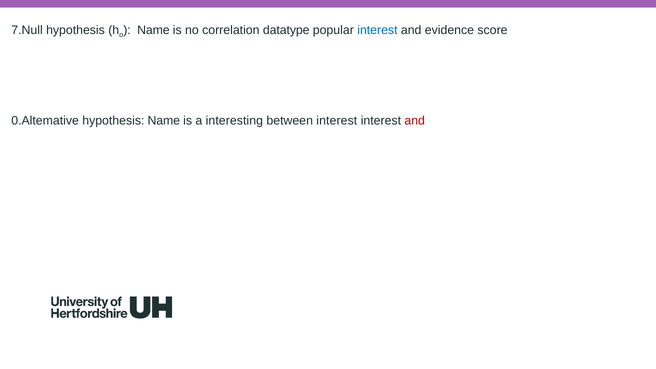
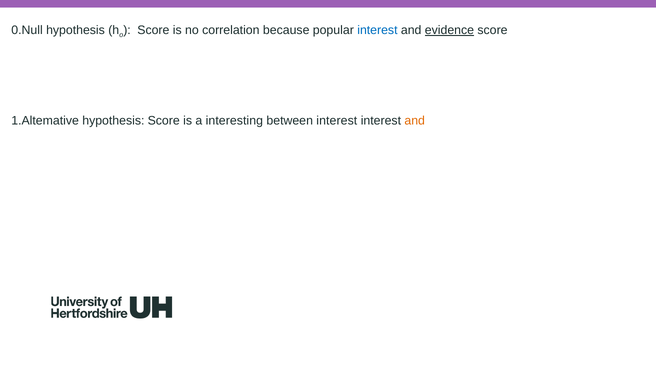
7.Null: 7.Null -> 0.Null (27, 30)
Name: Name -> Score (153, 30)
datatype: datatype -> because (286, 30)
evidence underline: none -> present (449, 30)
0.Altemative: 0.Altemative -> 1.Altemative (45, 121)
hypothesis Name: Name -> Score (164, 121)
and colour: red -> orange (415, 121)
